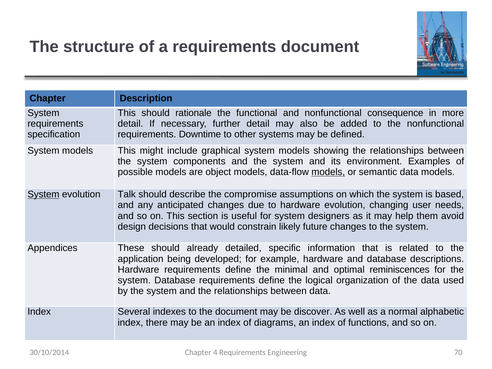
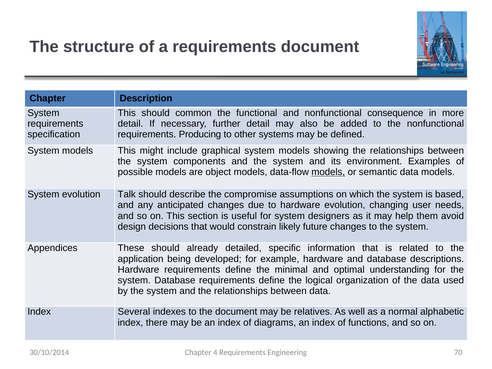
rationale: rationale -> common (193, 113)
Downtime: Downtime -> Producing (200, 134)
System underline: present -> none (43, 194)
reminiscences: reminiscences -> understanding (400, 270)
discover: discover -> relatives (313, 312)
